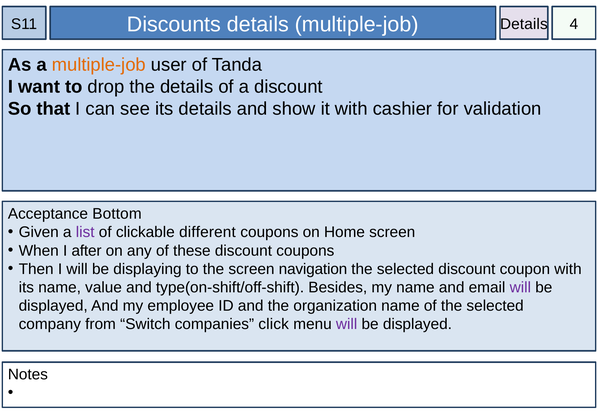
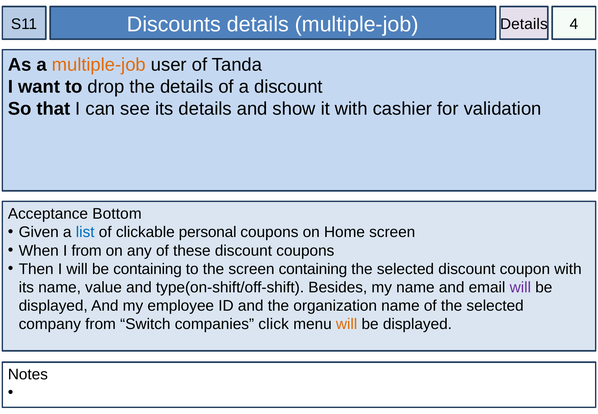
list colour: purple -> blue (85, 232)
different: different -> personal (208, 232)
I after: after -> from (87, 251)
be displaying: displaying -> containing (148, 269)
screen navigation: navigation -> containing (313, 269)
will colour: purple -> orange (347, 324)
